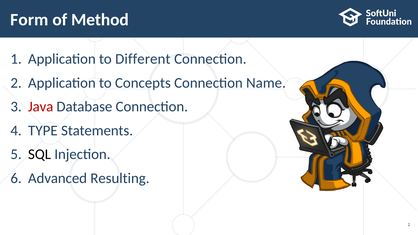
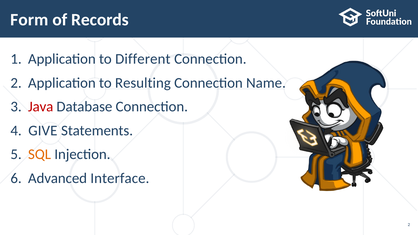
Method: Method -> Records (100, 20)
Concepts: Concepts -> Resulting (143, 83)
TYPE: TYPE -> GIVE (43, 131)
SQL colour: black -> orange (40, 155)
Resulting: Resulting -> Interface (120, 178)
